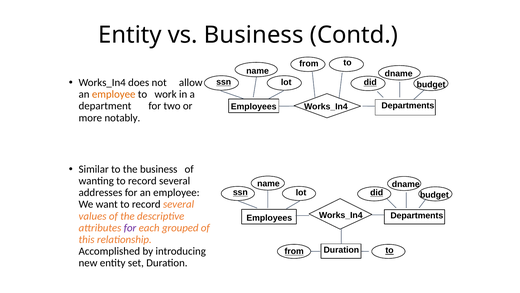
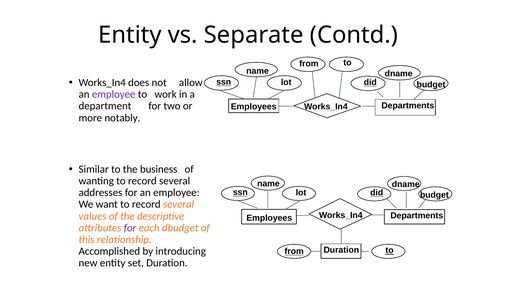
vs Business: Business -> Separate (254, 35)
employee colour: orange -> purple (114, 94)
grouped: grouped -> dbudget (180, 227)
